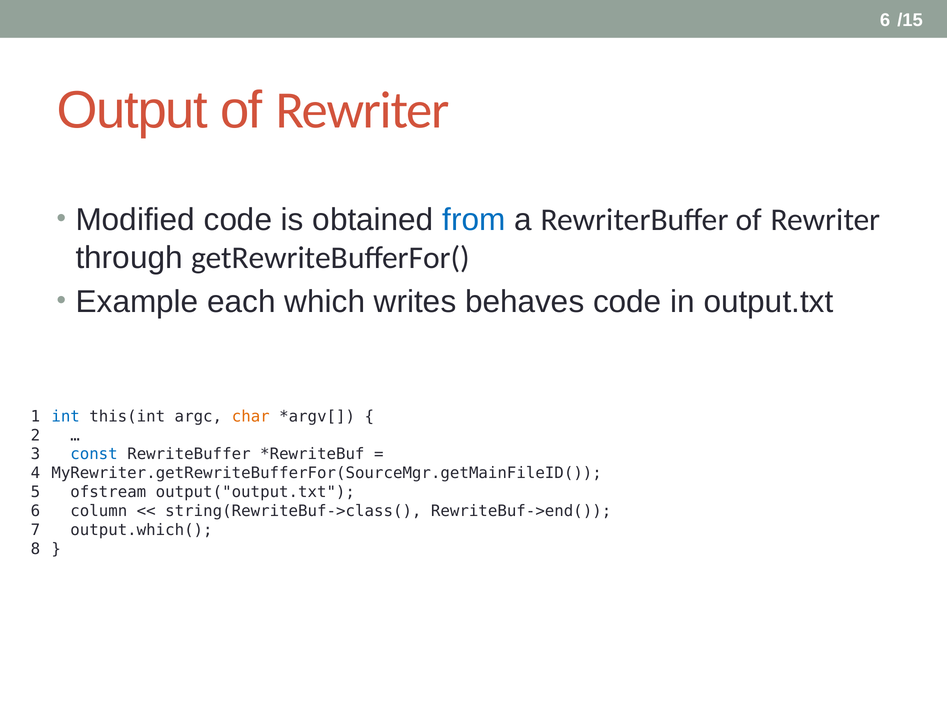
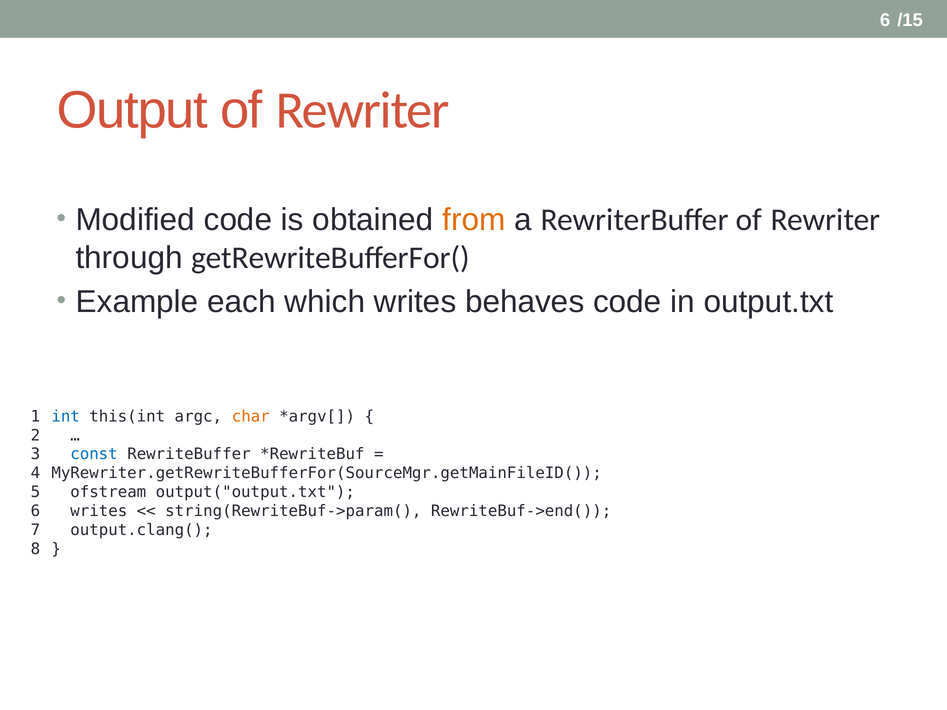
from colour: blue -> orange (474, 220)
column: column -> writes (99, 511)
string(RewriteBuf->class(: string(RewriteBuf->class( -> string(RewriteBuf->param( (293, 511)
output.which(: output.which( -> output.clang( (141, 530)
